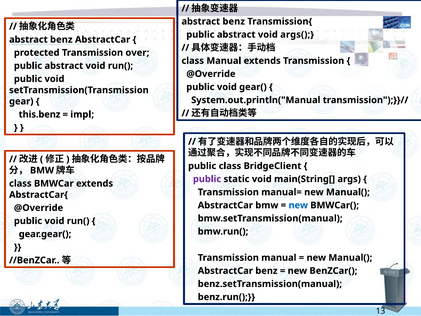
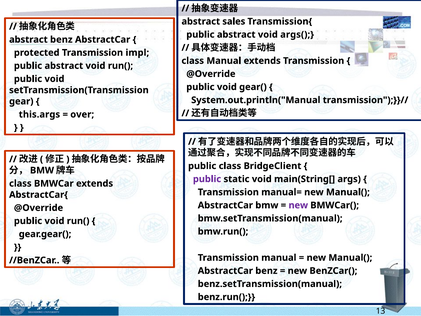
benz: benz -> sales (234, 21)
over: over -> impl (137, 53)
this.benz: this.benz -> this.args (39, 114)
impl: impl -> over (82, 114)
new colour: blue -> purple (298, 205)
